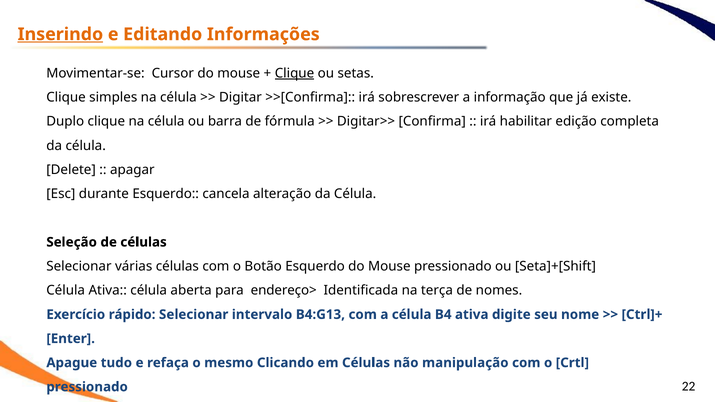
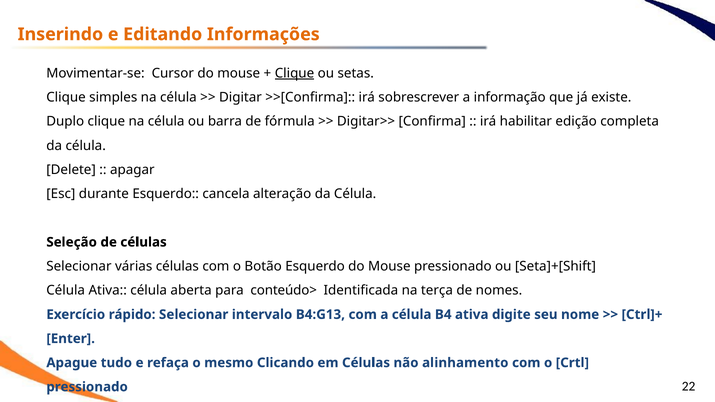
Inserindo underline: present -> none (60, 34)
endereço>: endereço> -> conteúdo> (284, 291)
manipulação: manipulação -> alinhamento (465, 363)
